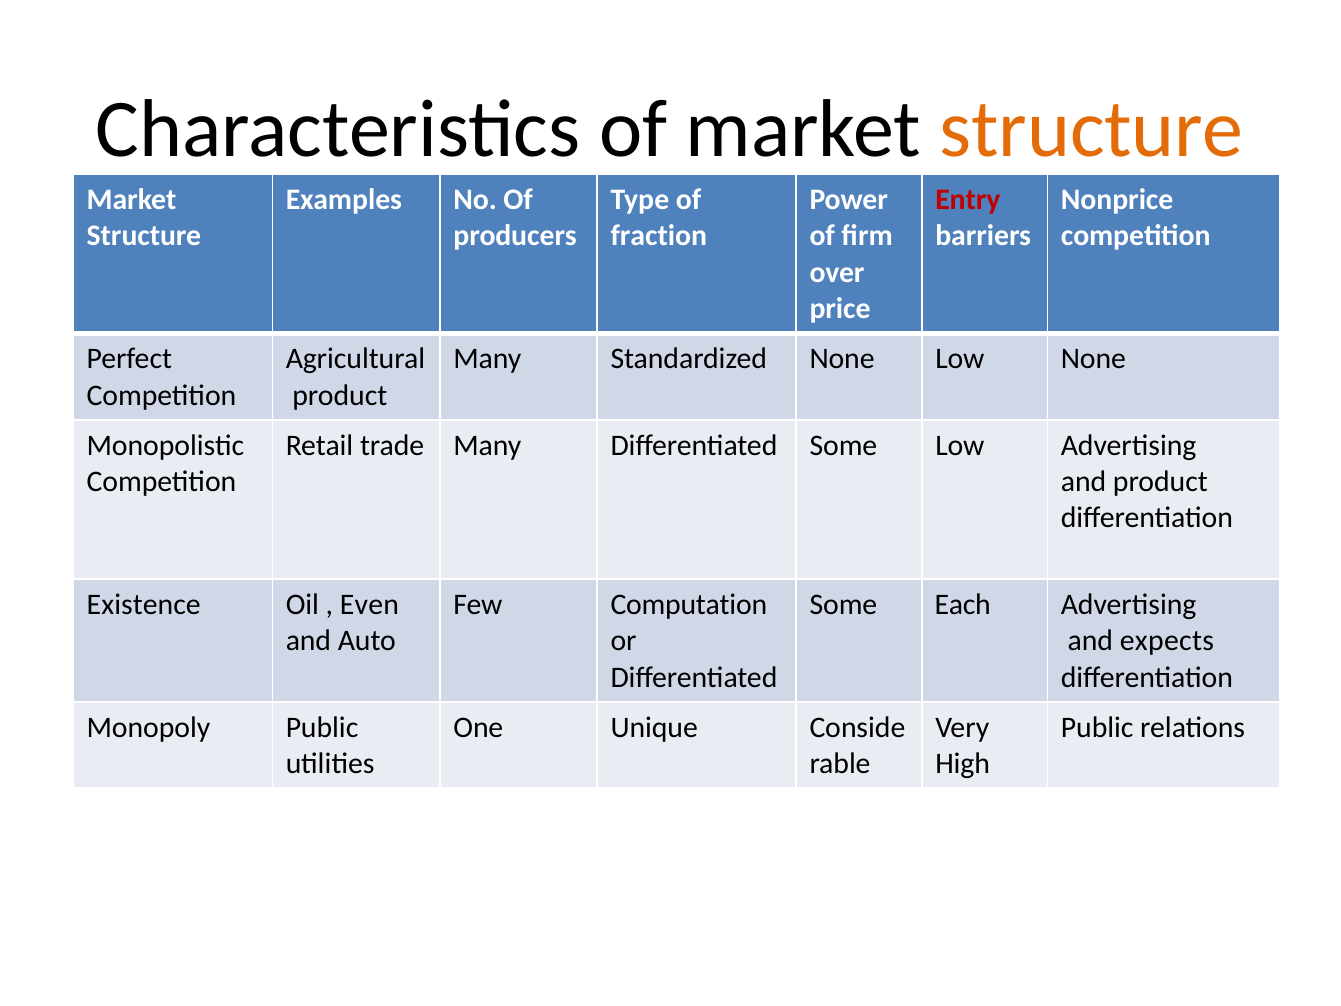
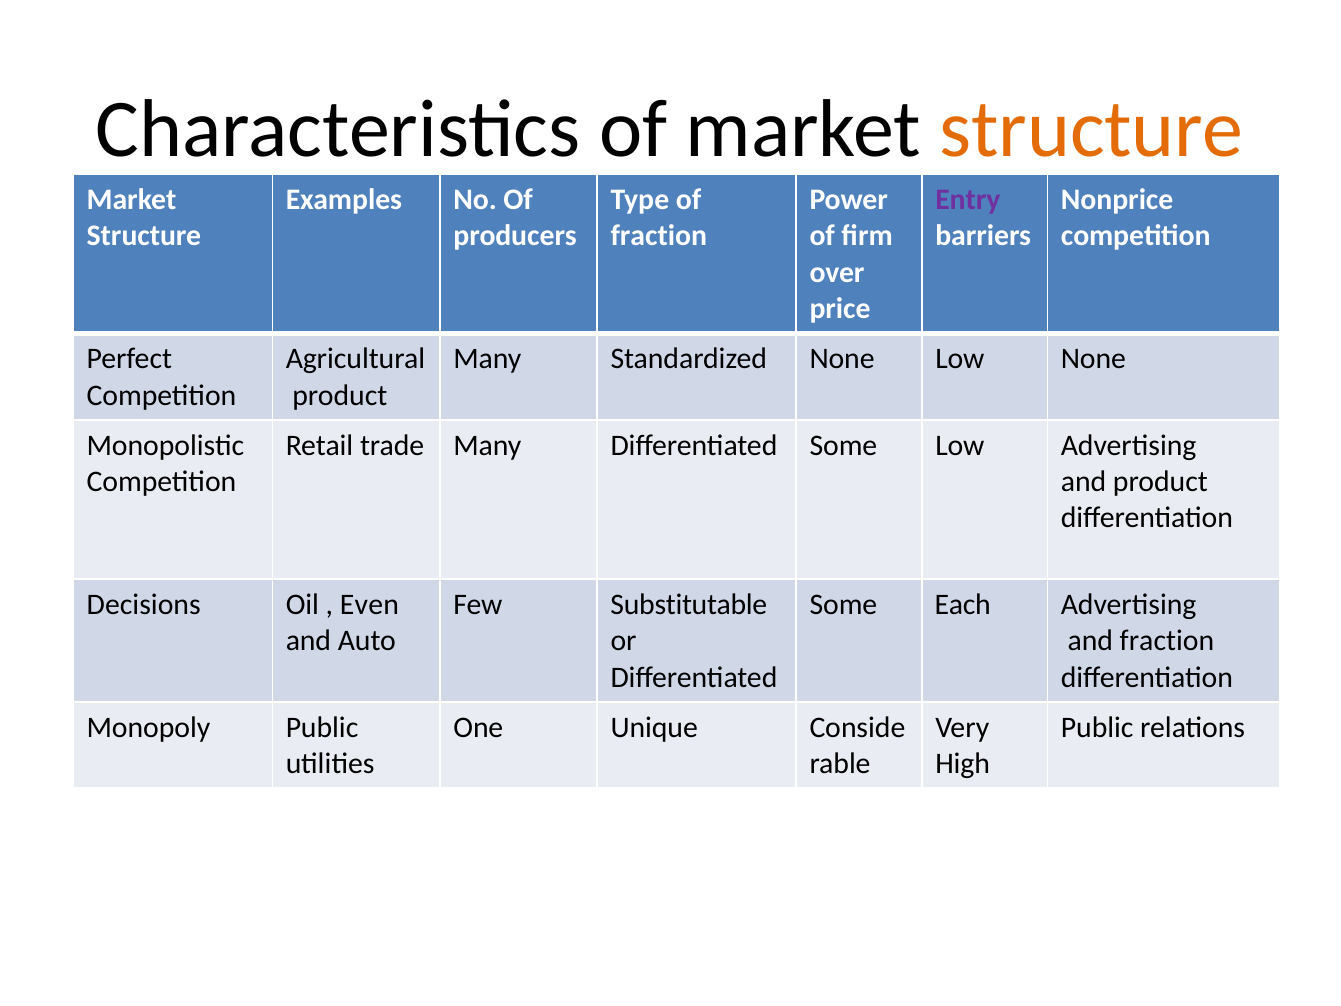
Entry colour: red -> purple (968, 200)
Existence: Existence -> Decisions (144, 604)
Computation: Computation -> Substitutable (689, 604)
and expects: expects -> fraction (1167, 641)
